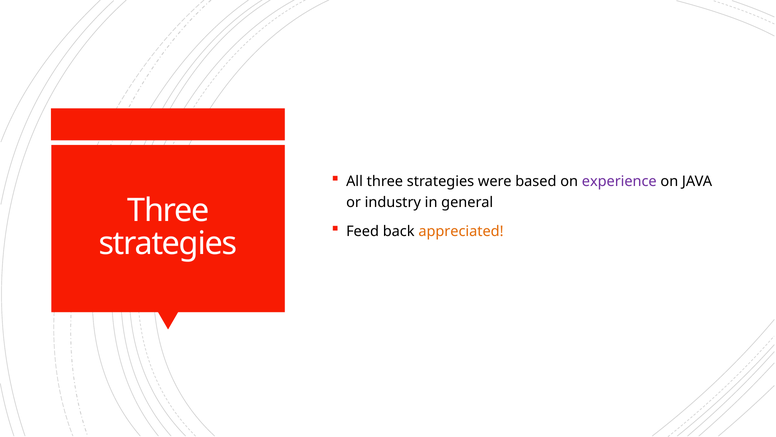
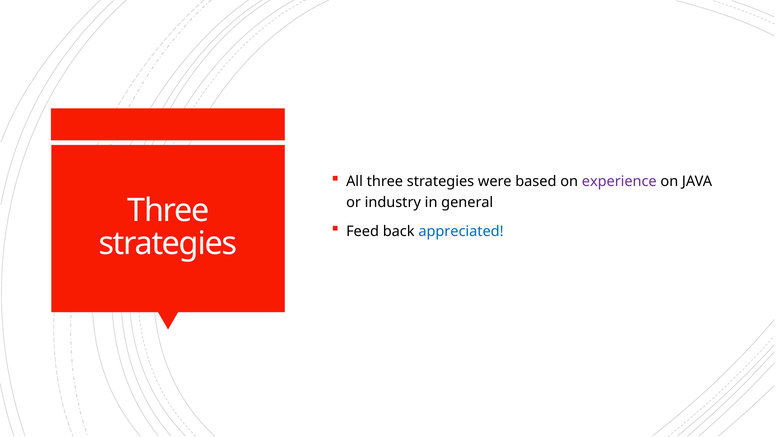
appreciated colour: orange -> blue (461, 231)
